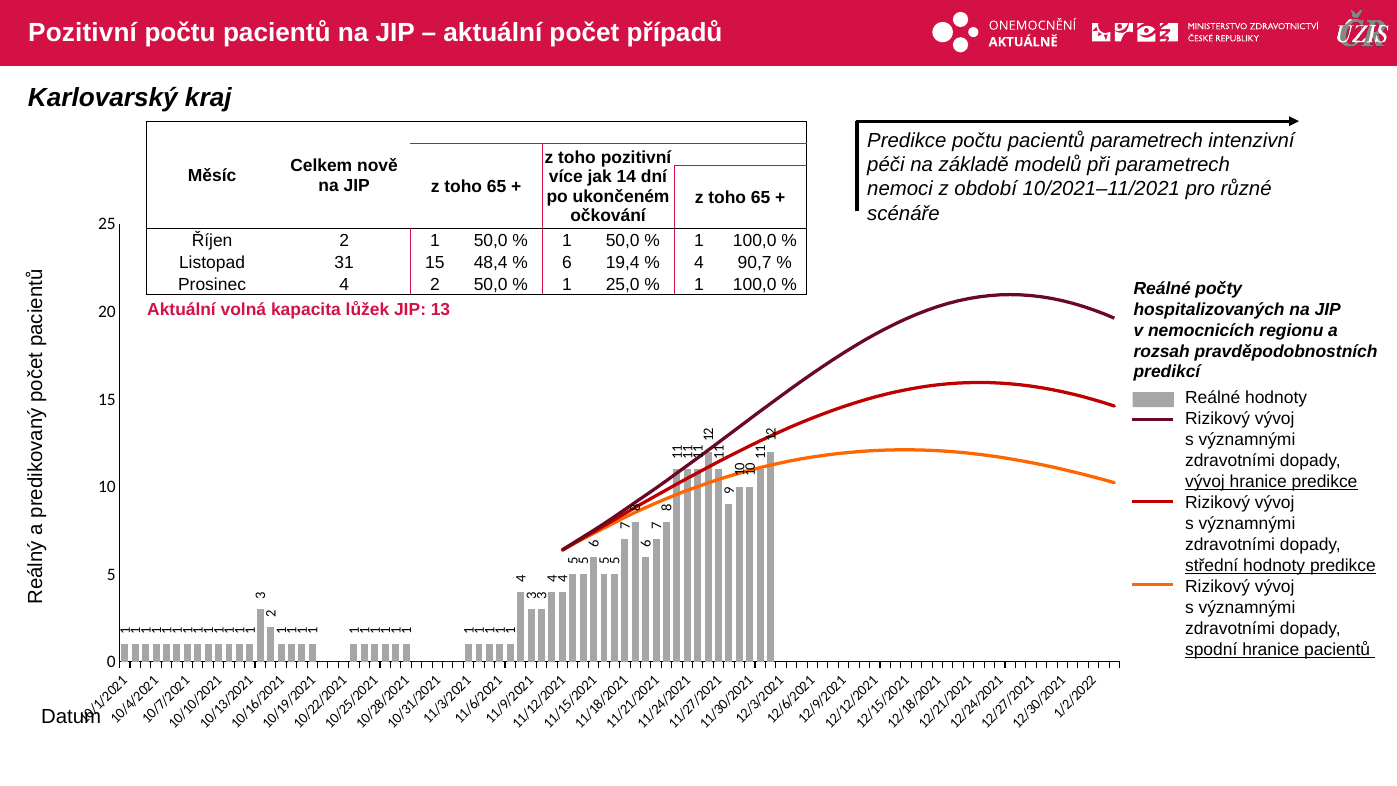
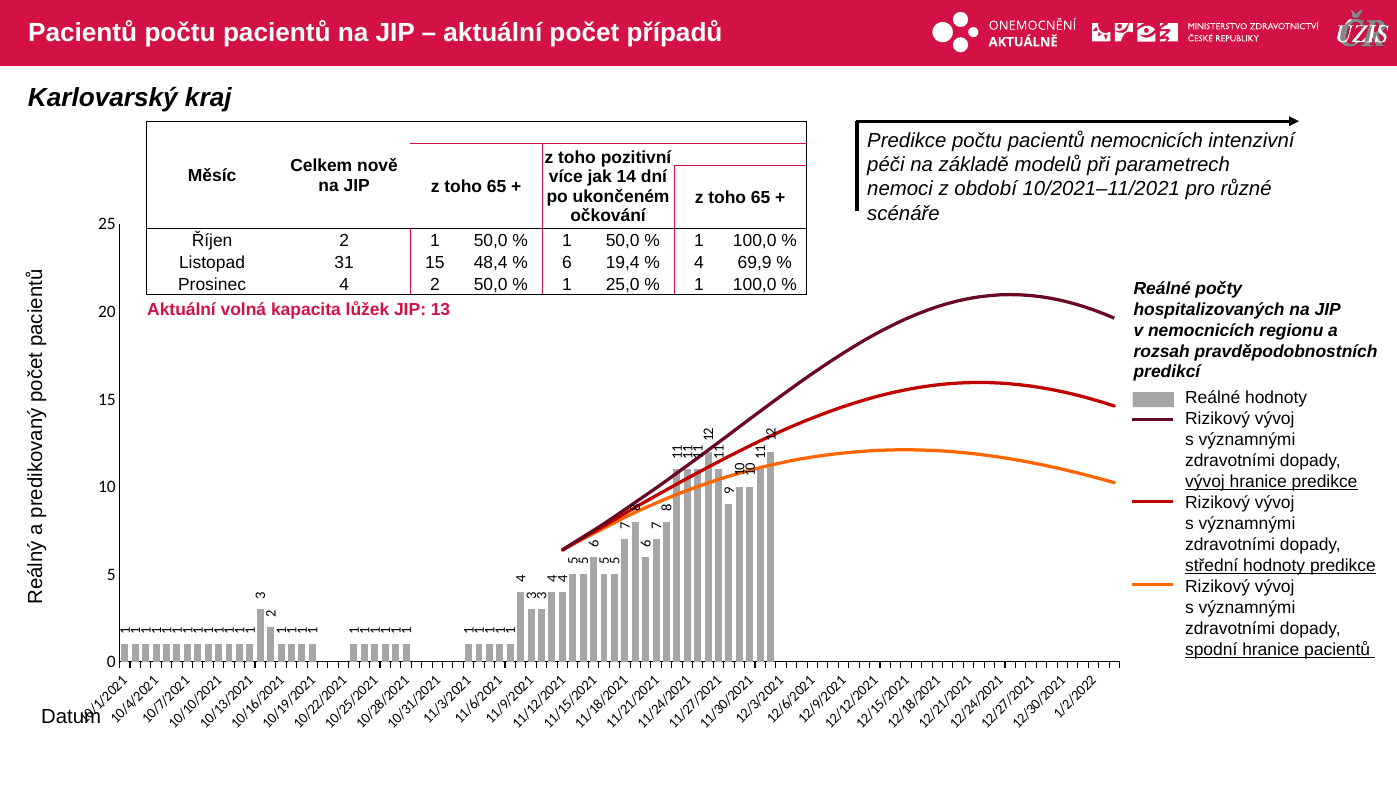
Pozitivní: Pozitivní -> Pacientů (83, 33)
pacientů parametrech: parametrech -> nemocnicích (1147, 140)
90,7: 90,7 -> 69,9 (755, 262)
